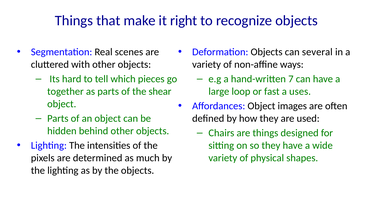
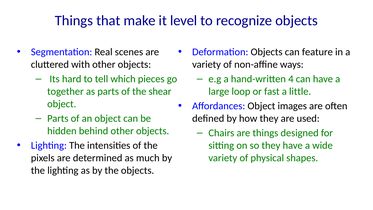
right: right -> level (184, 21)
several: several -> feature (317, 52)
7: 7 -> 4 (291, 79)
uses: uses -> little (300, 91)
